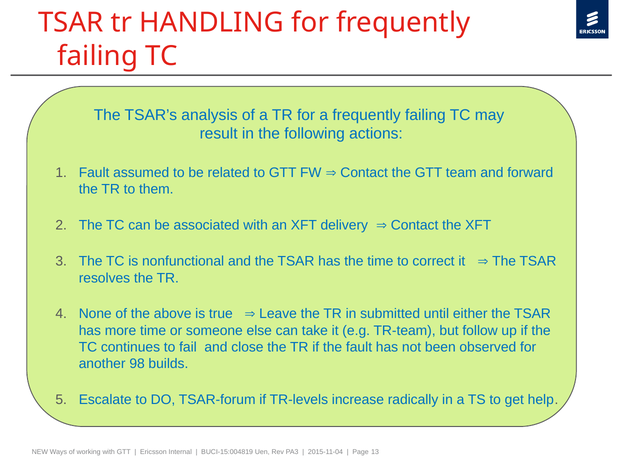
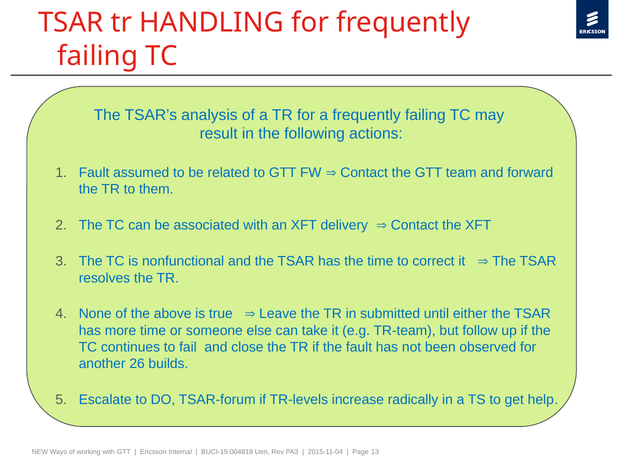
98: 98 -> 26 (137, 364)
